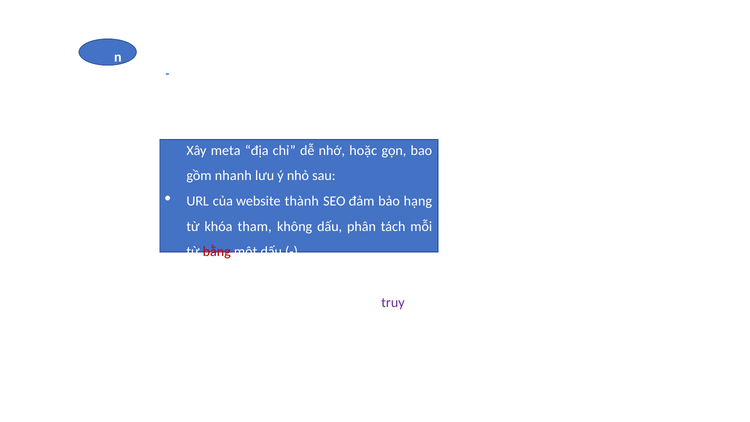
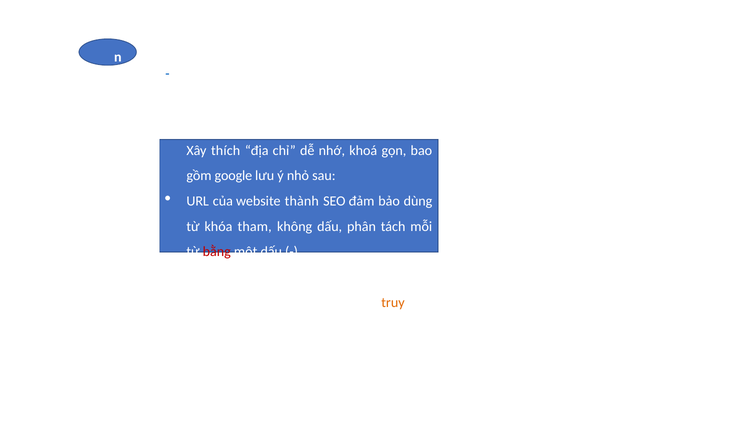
meta: meta -> thích (226, 150)
hoặc: hoặc -> khoá (363, 150)
nhanh: nhanh -> google (233, 176)
hạng: hạng -> dùng (418, 201)
truy colour: purple -> orange (393, 302)
